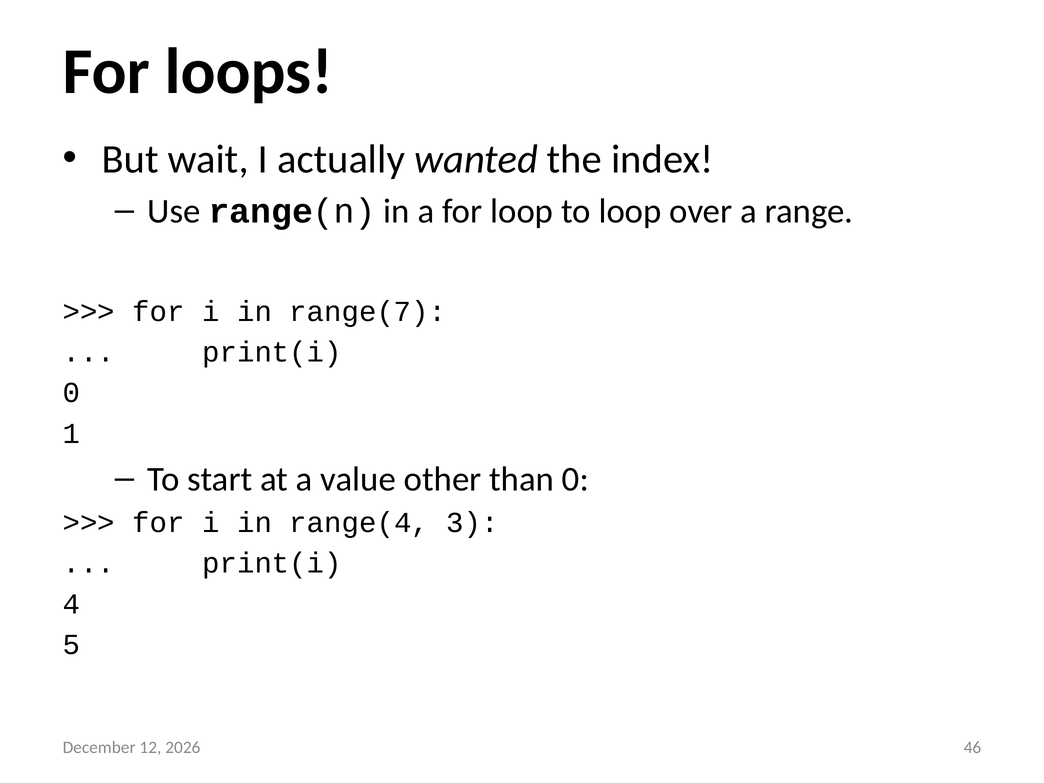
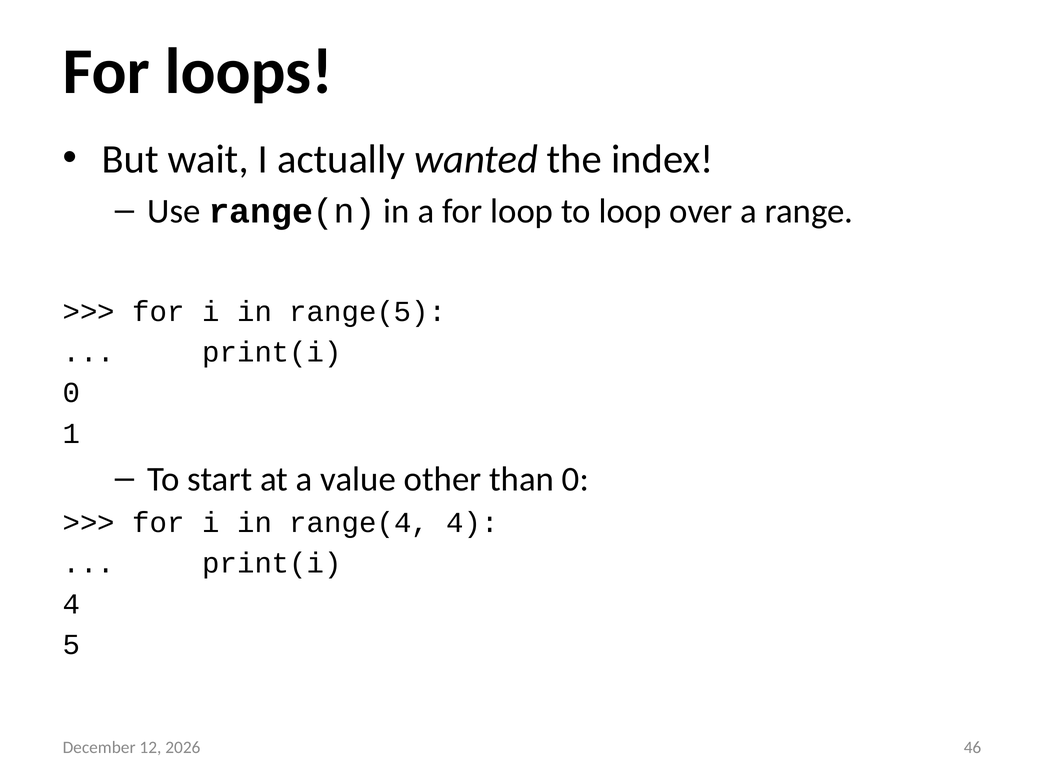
range(7: range(7 -> range(5 (368, 312)
range(4 3: 3 -> 4 (472, 523)
